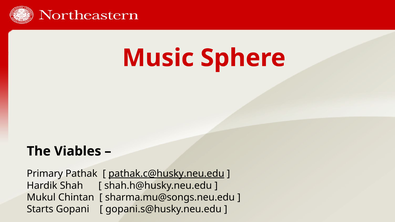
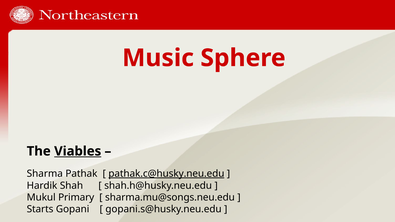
Viables underline: none -> present (78, 151)
Primary: Primary -> Sharma (45, 174)
Chintan: Chintan -> Primary (76, 198)
